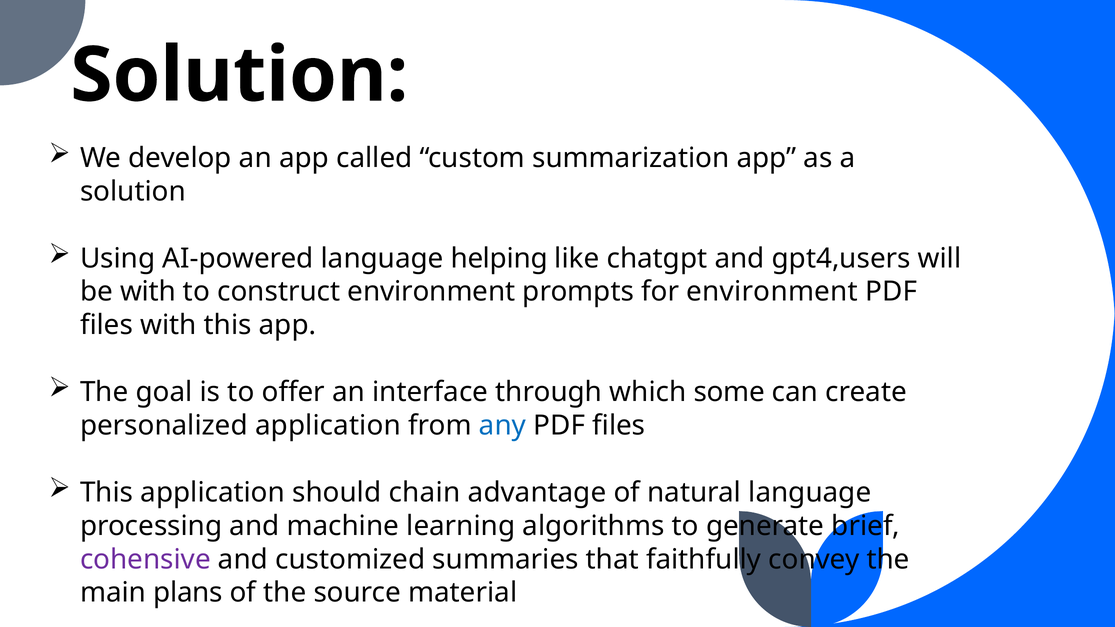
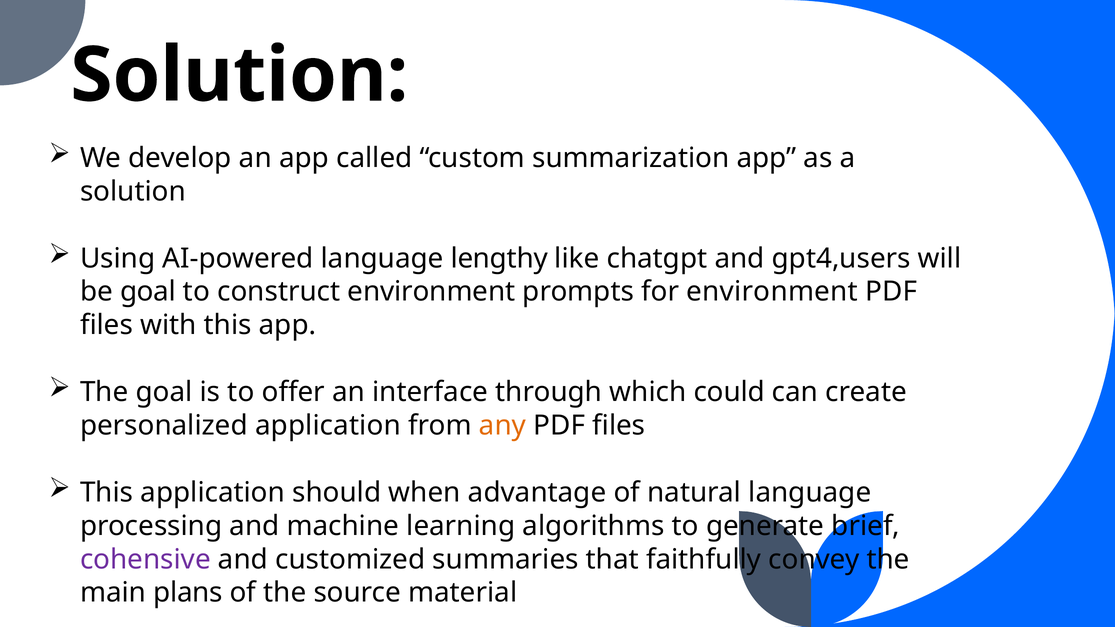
helping: helping -> lengthy (499, 258)
be with: with -> goal (148, 292)
some: some -> could (729, 392)
any colour: blue -> orange (503, 426)
chain: chain -> when (425, 493)
